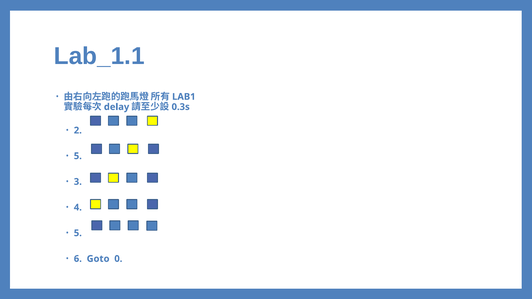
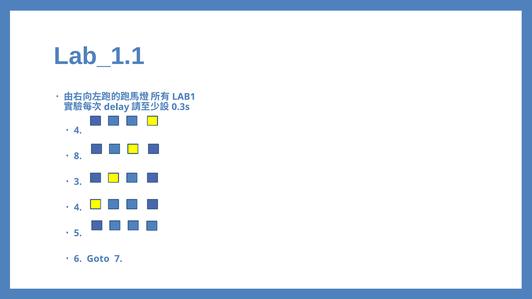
2: 2 -> 4 (78, 130)
5: 5 -> 8 (78, 156)
0: 0 -> 7 (118, 259)
